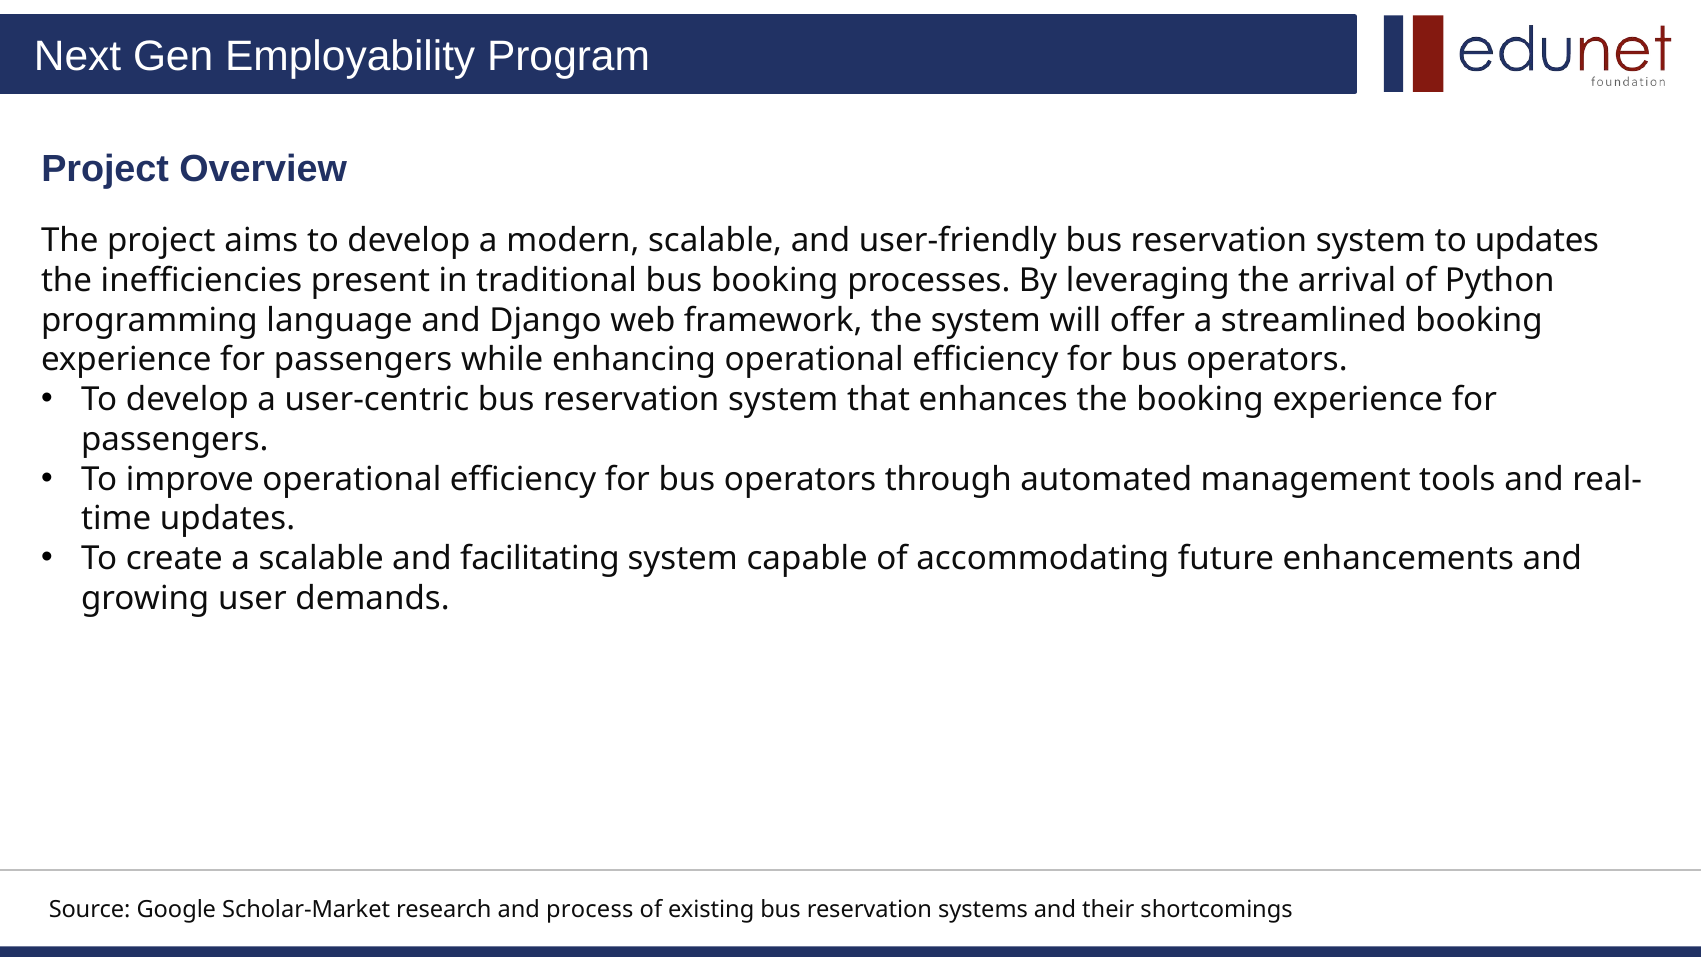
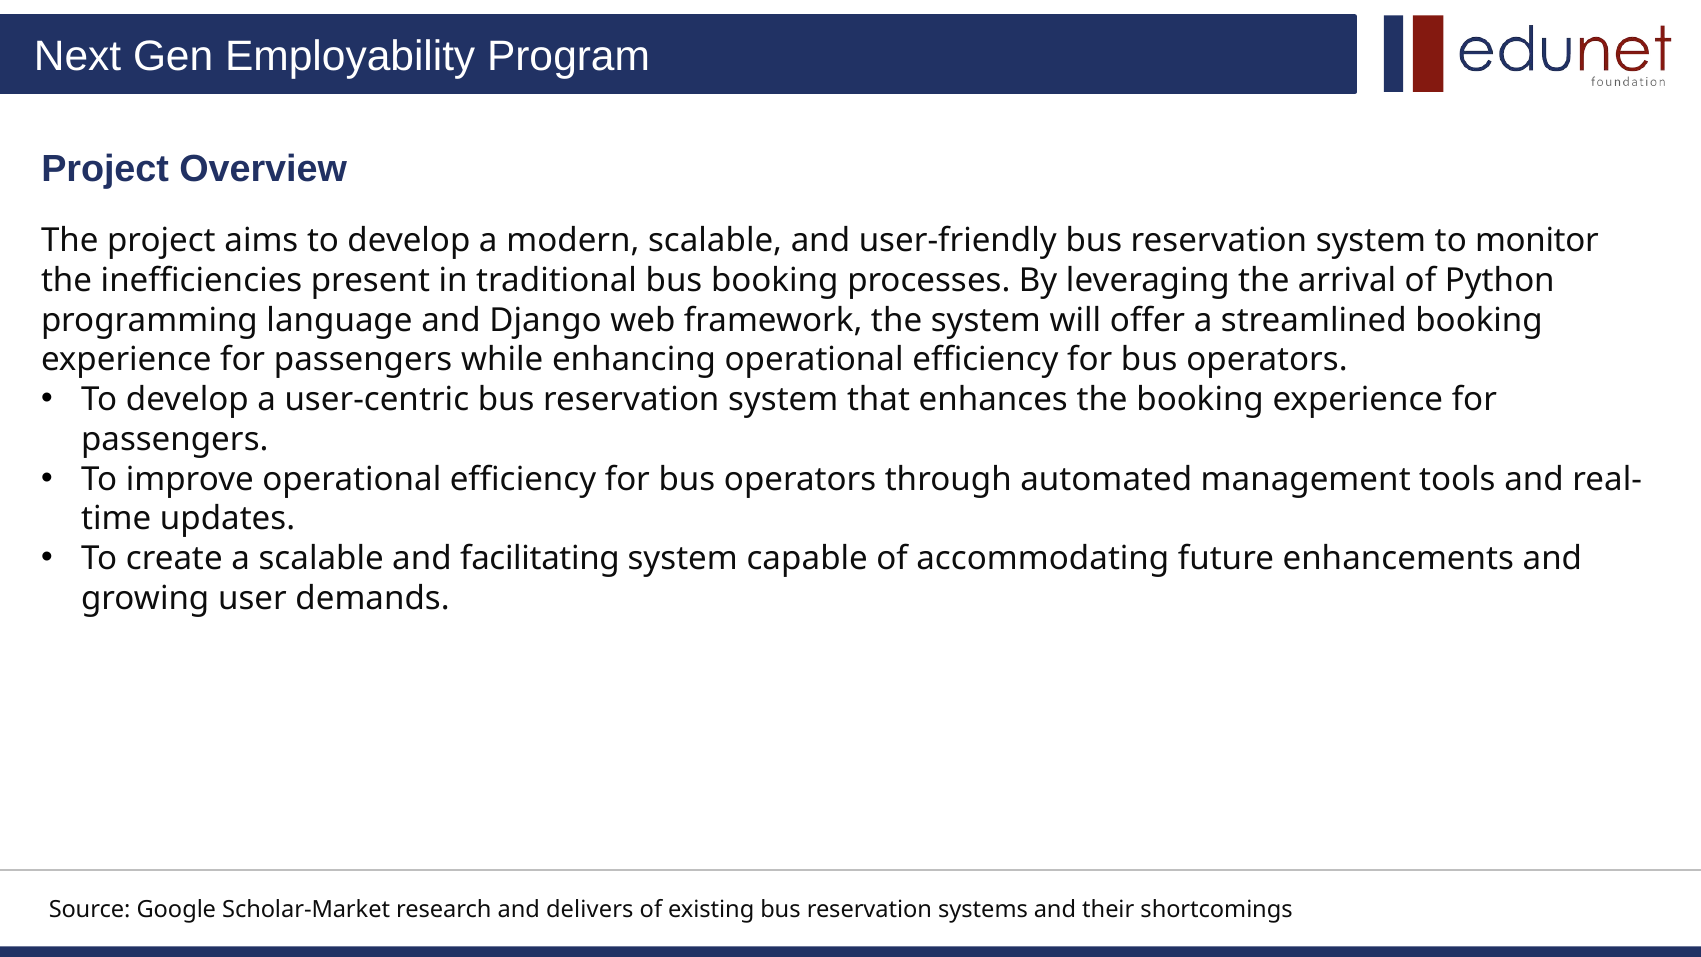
to updates: updates -> monitor (1537, 241)
process: process -> delivers (590, 910)
